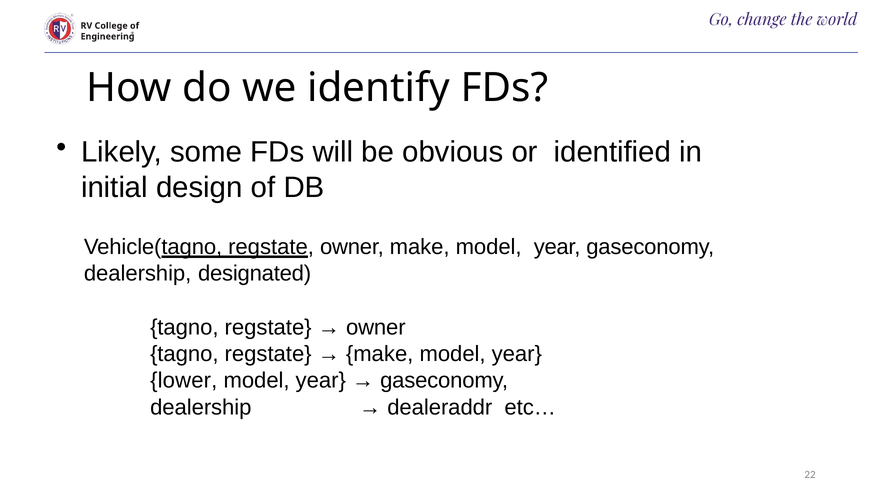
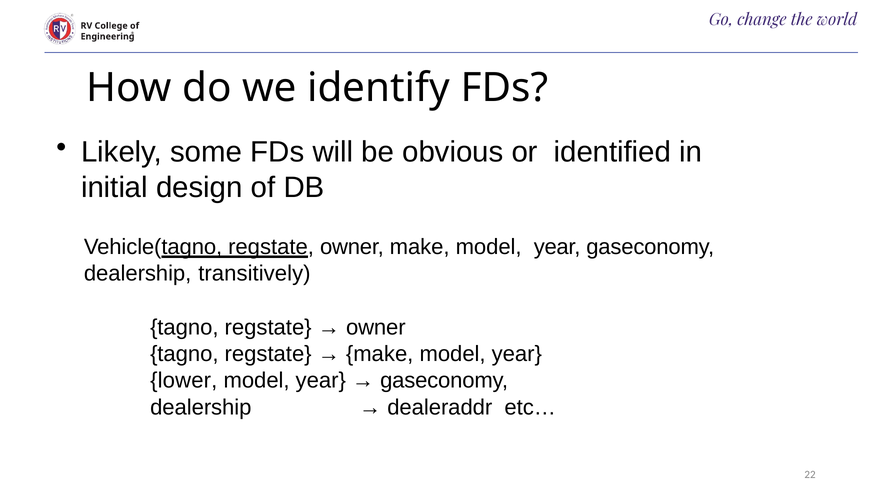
designated: designated -> transitively (254, 273)
